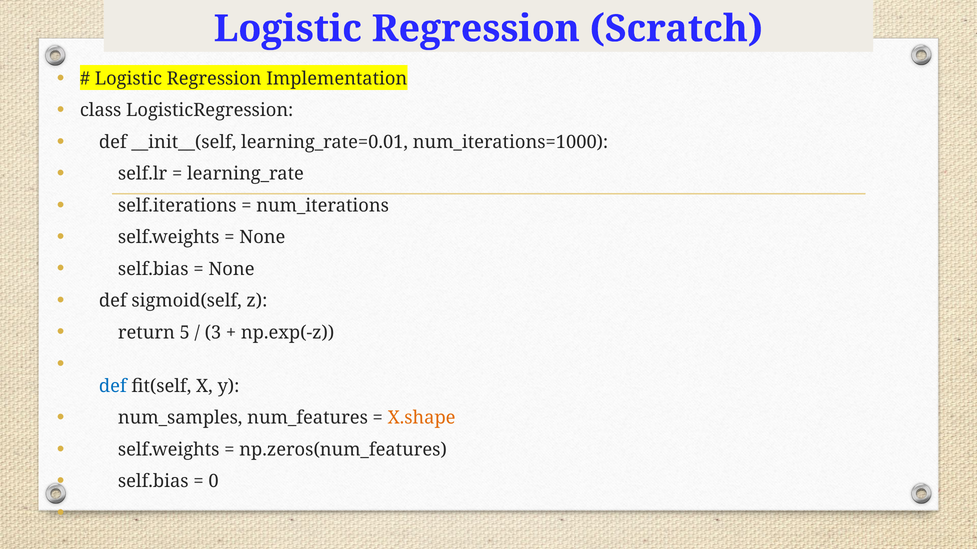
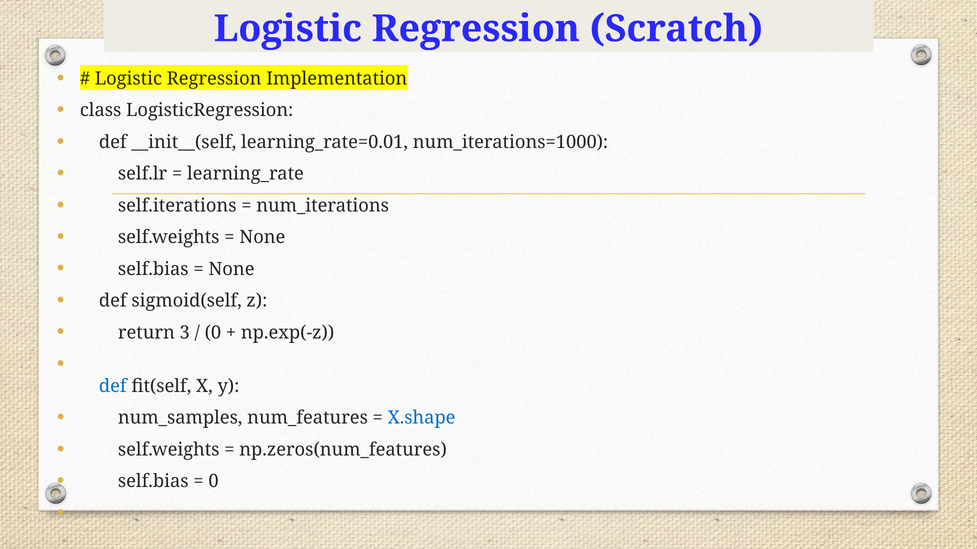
5: 5 -> 3 (185, 333)
3: 3 -> 0 (213, 333)
X.shape colour: orange -> blue (422, 418)
